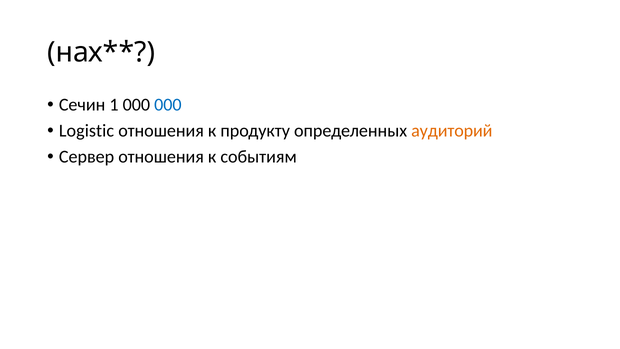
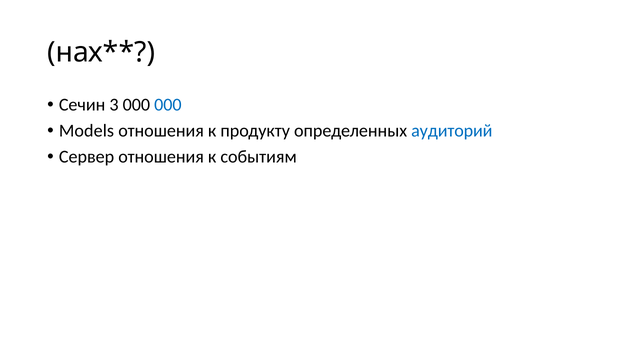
1: 1 -> 3 (114, 105)
Logistic: Logistic -> Models (86, 131)
аудиторий colour: orange -> blue (452, 131)
